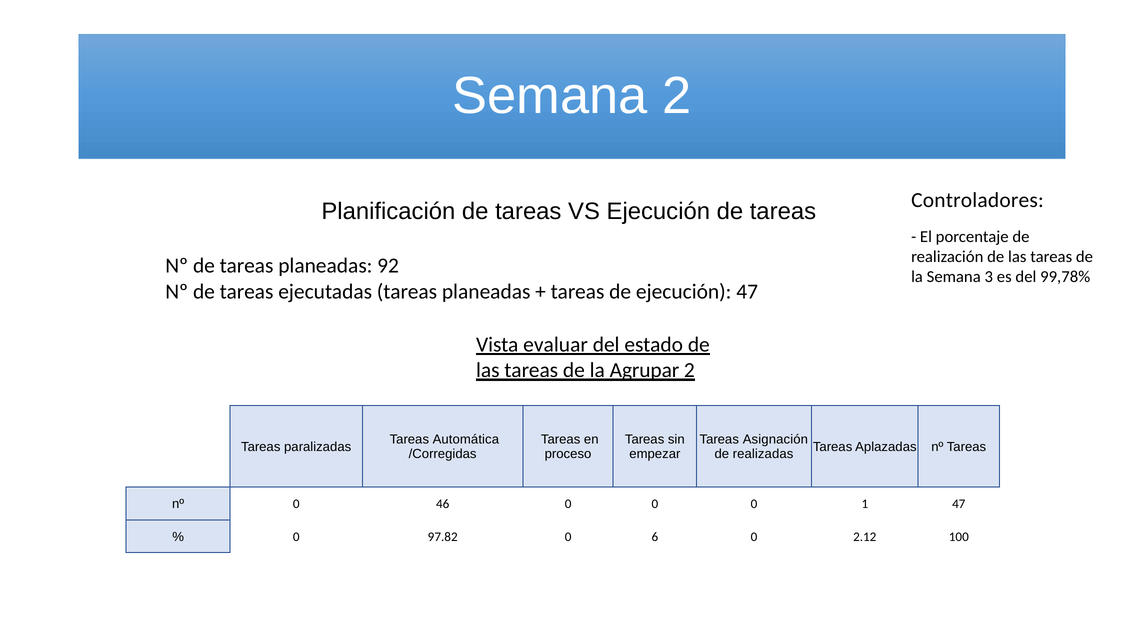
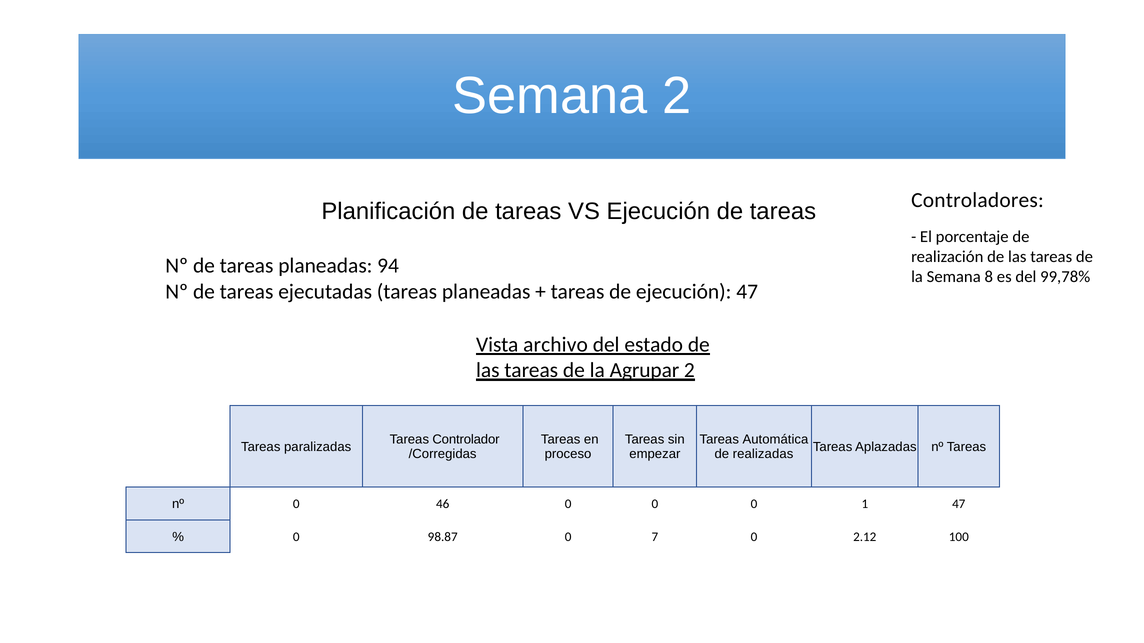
92: 92 -> 94 (388, 266)
3: 3 -> 8 (989, 277)
evaluar: evaluar -> archivo (556, 345)
Automática: Automática -> Controlador (466, 440)
Asignación: Asignación -> Automática (775, 440)
97.82: 97.82 -> 98.87 (443, 537)
6: 6 -> 7 (655, 537)
